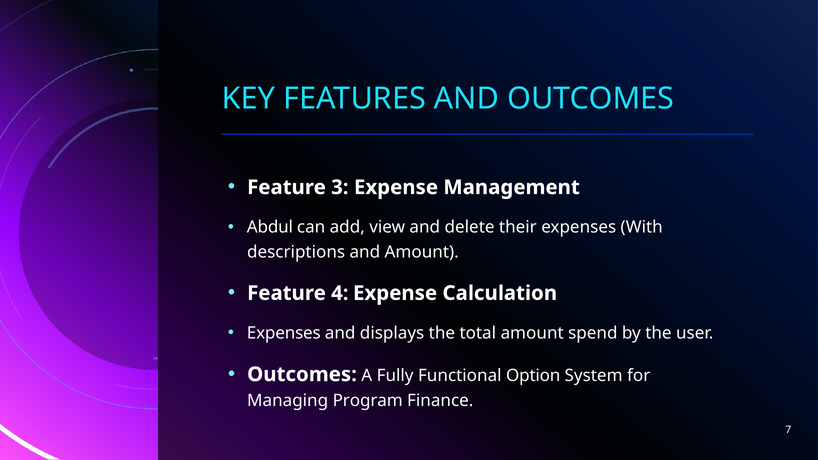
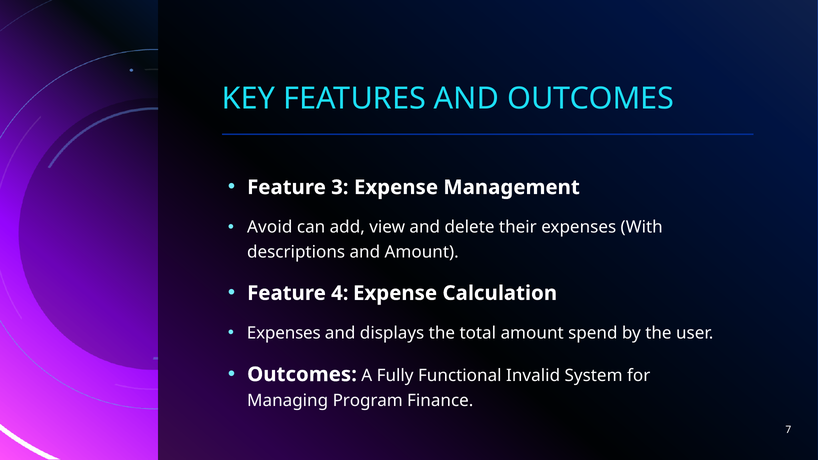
Abdul: Abdul -> Avoid (270, 227)
Option: Option -> Invalid (533, 376)
